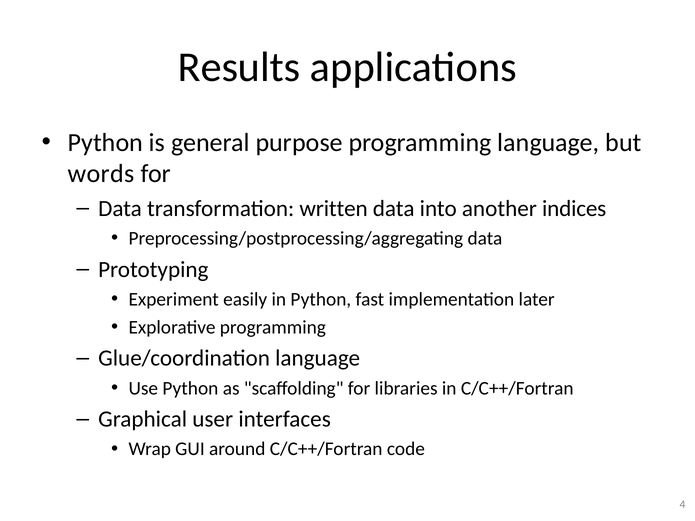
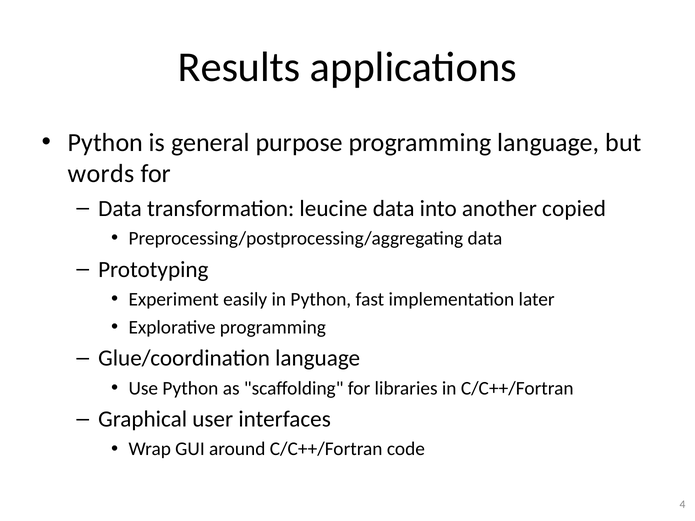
written: written -> leucine (333, 209)
indices: indices -> copied (574, 209)
